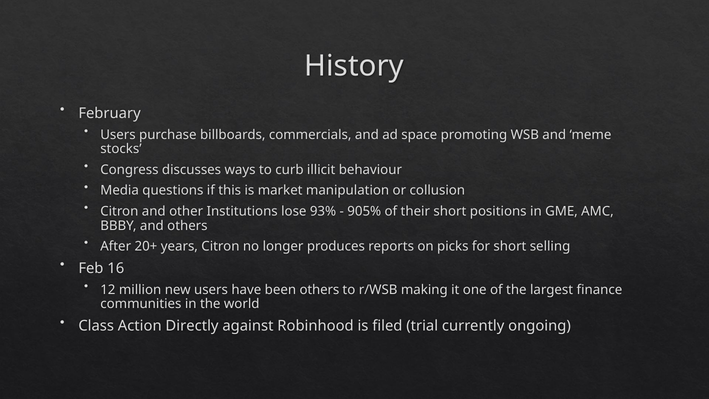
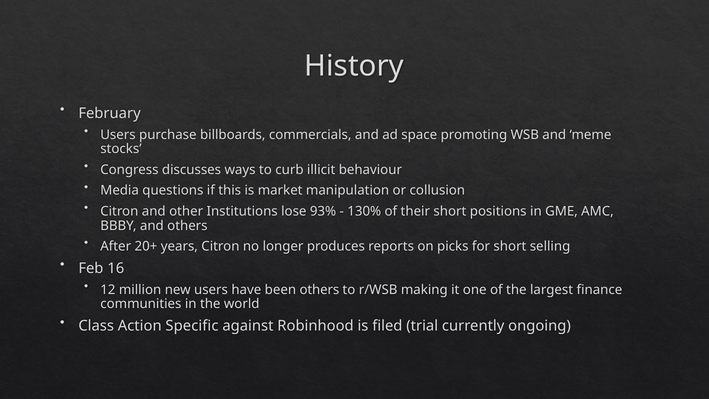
905%: 905% -> 130% (364, 211)
Directly: Directly -> Specific (192, 326)
